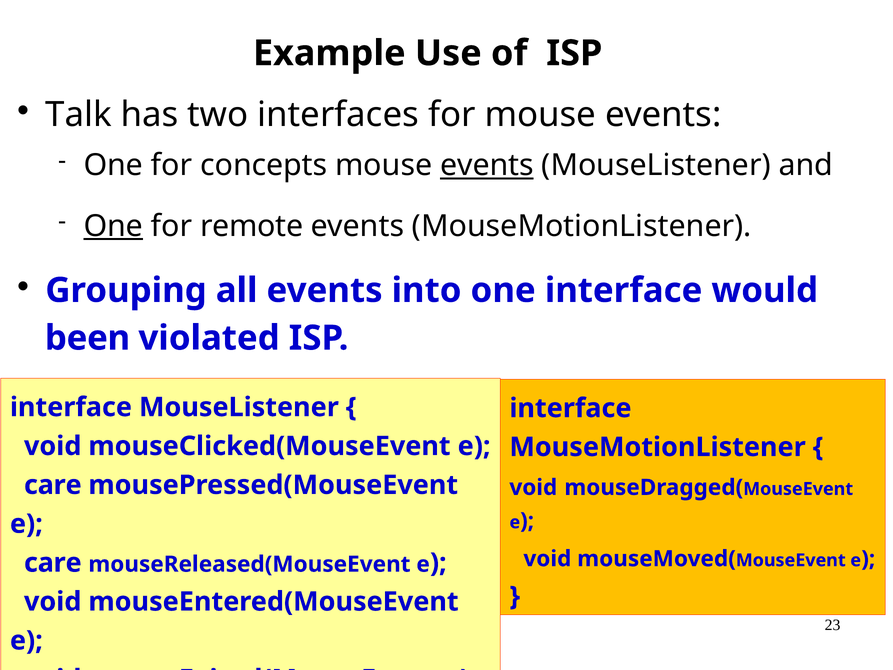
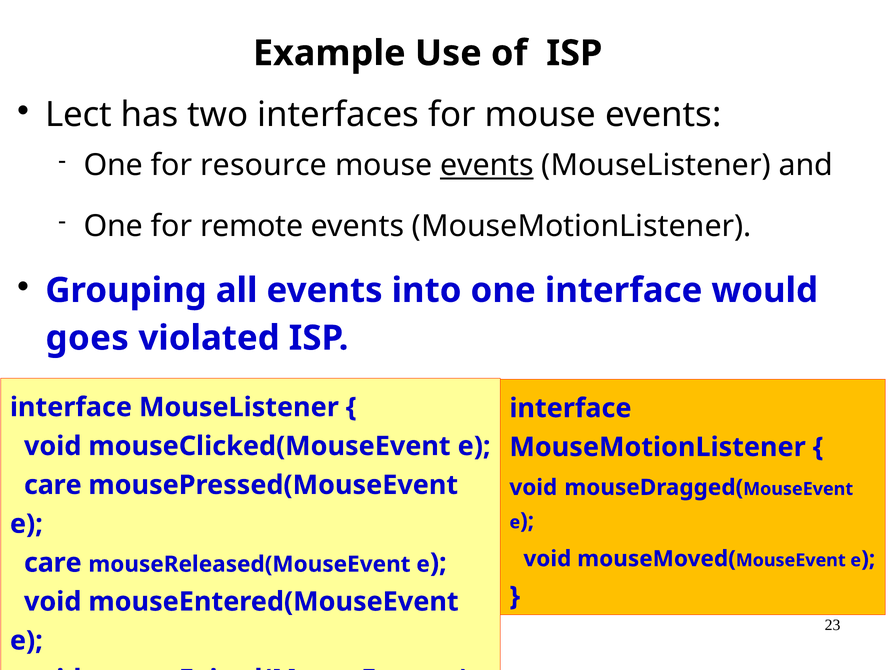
Talk: Talk -> Lect (79, 115)
concepts: concepts -> resource (264, 165)
One underline: present -> none (113, 226)
been: been -> goes (87, 338)
